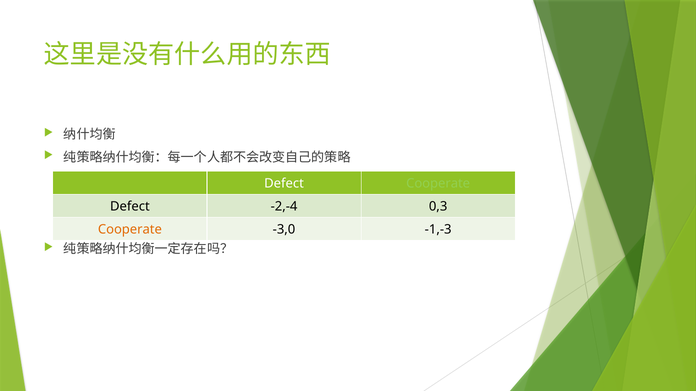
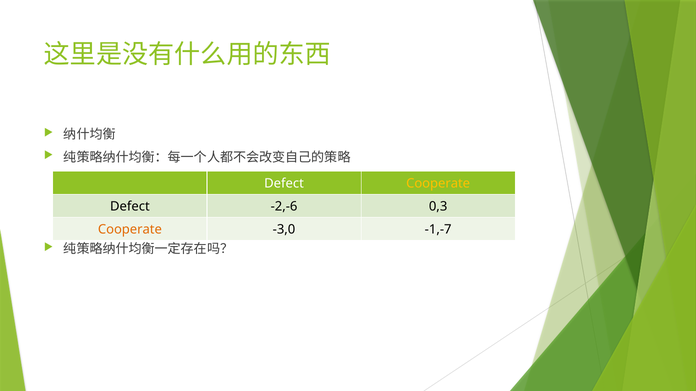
Cooperate colour: light green -> yellow (438, 184)
-2,-4: -2,-4 -> -2,-6 (284, 207)
-1,-3: -1,-3 -> -1,-7 (438, 230)
